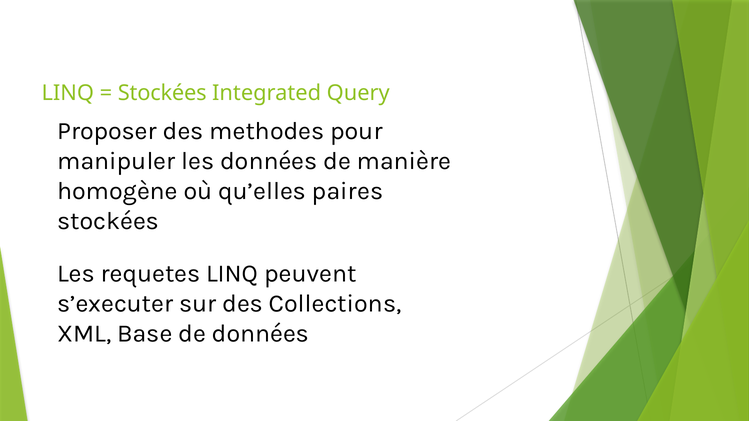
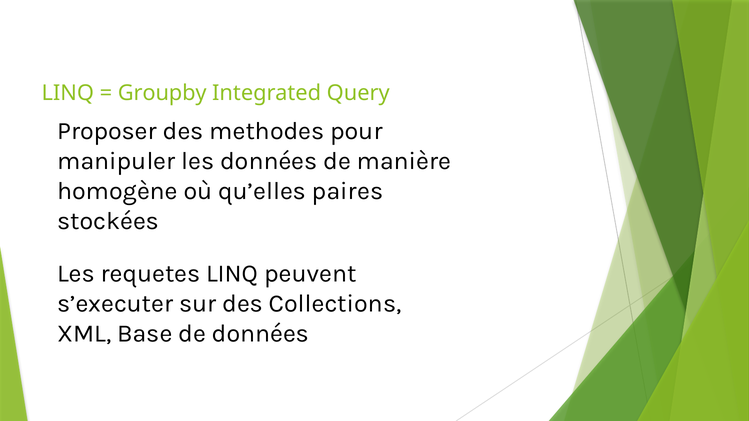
Stockées: Stockées -> Groupby (162, 93)
